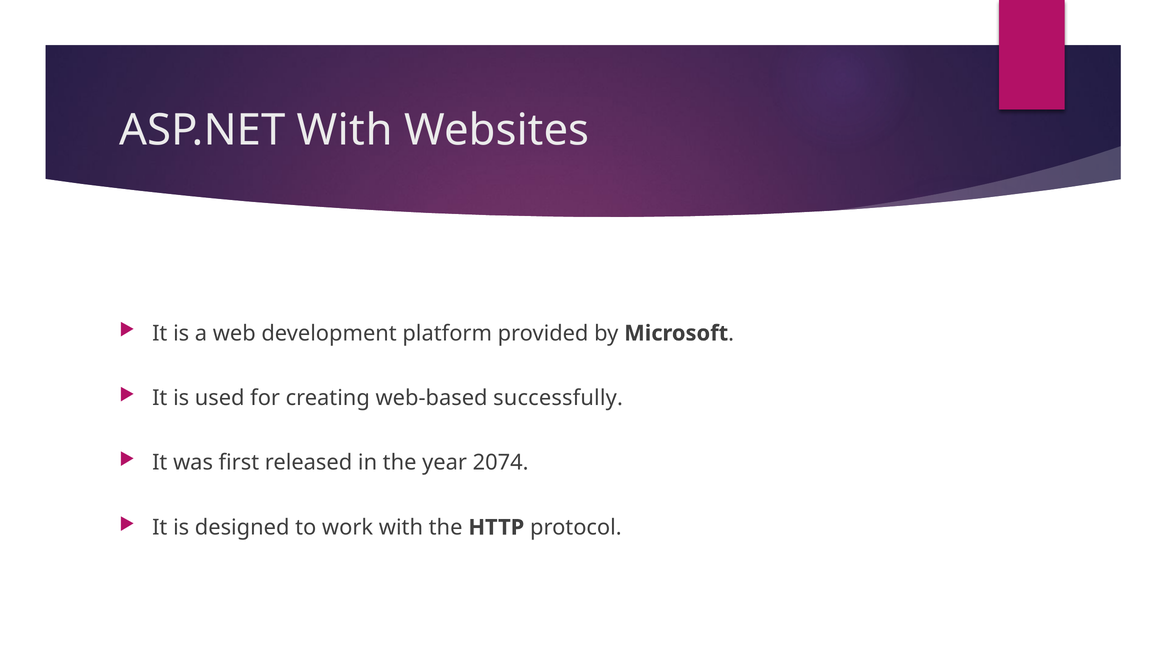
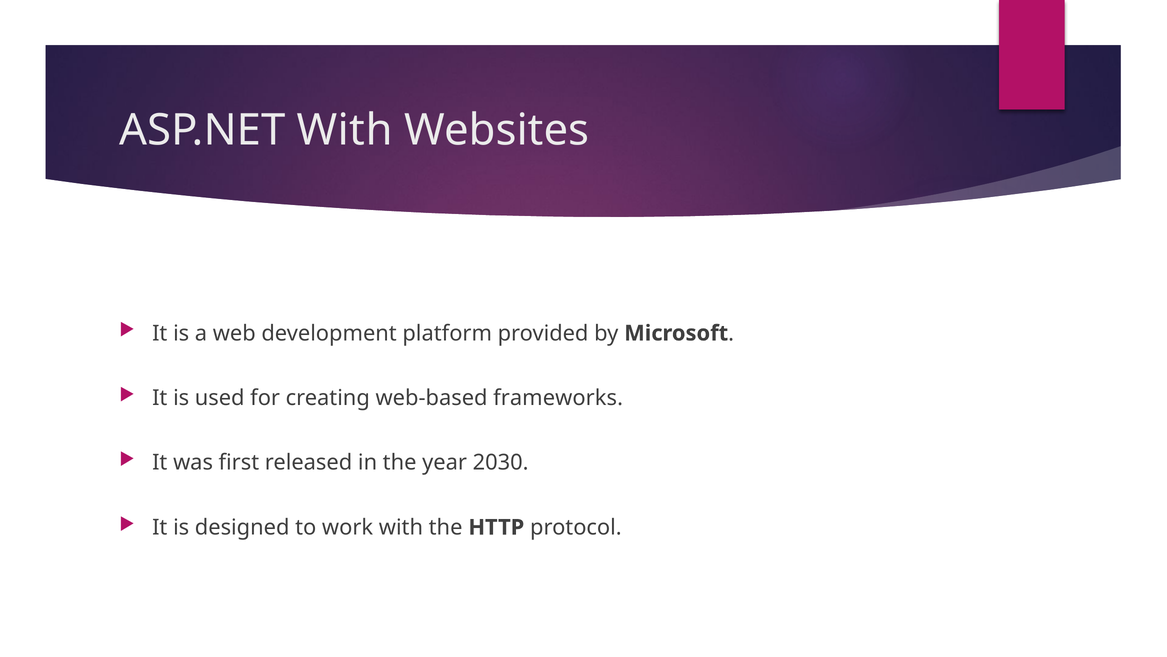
successfully: successfully -> frameworks (558, 398)
2074: 2074 -> 2030 (501, 462)
